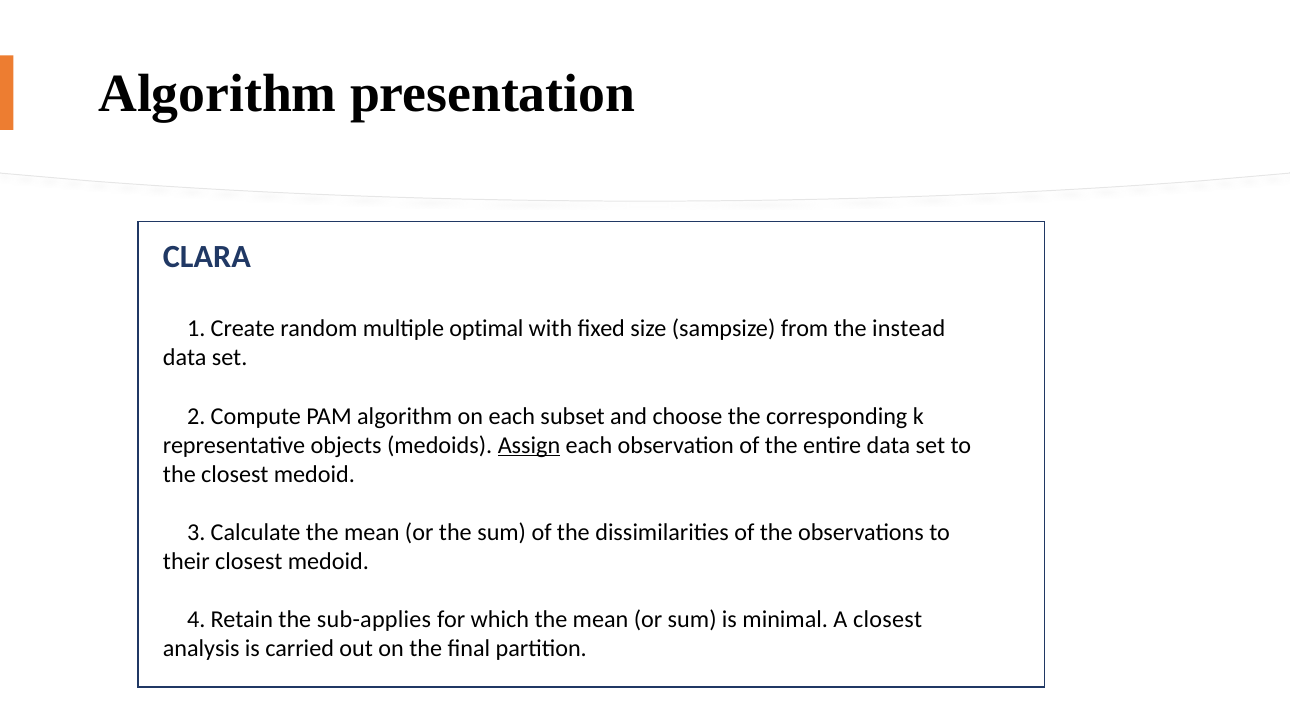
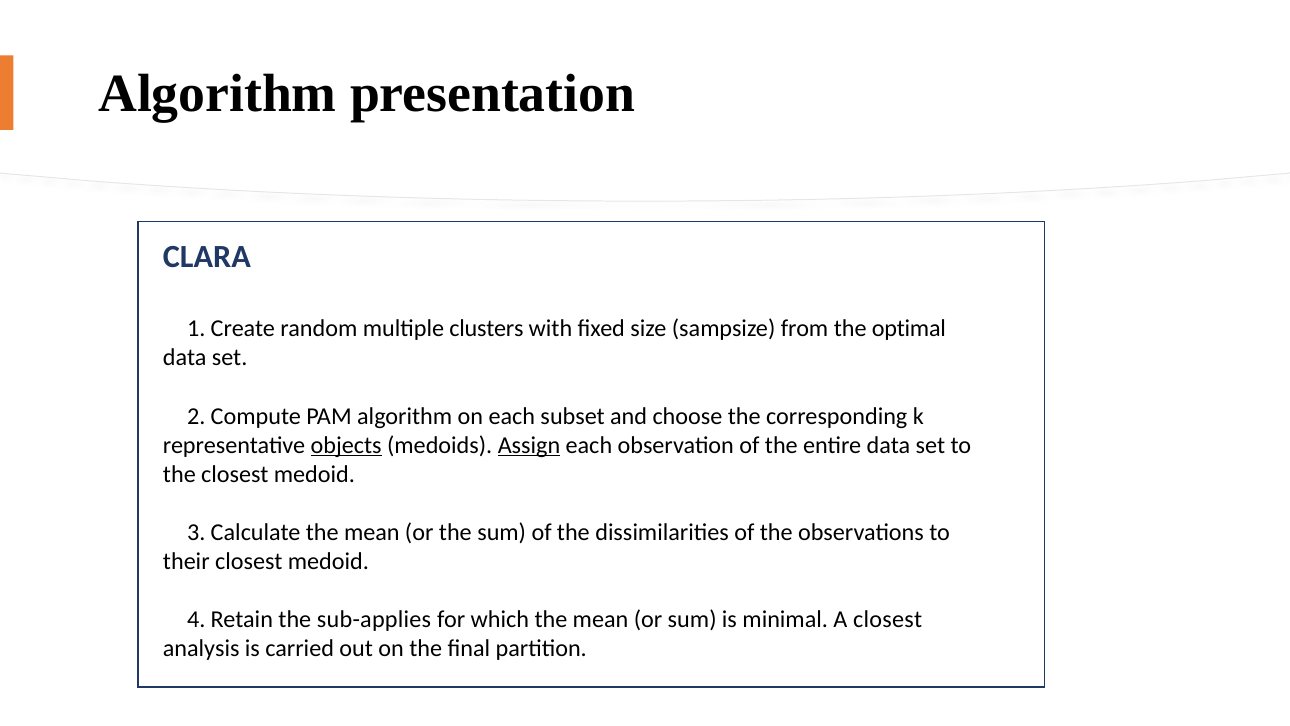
optimal: optimal -> clusters (486, 329)
instead: instead -> optimal (909, 329)
objects underline: none -> present (346, 445)
